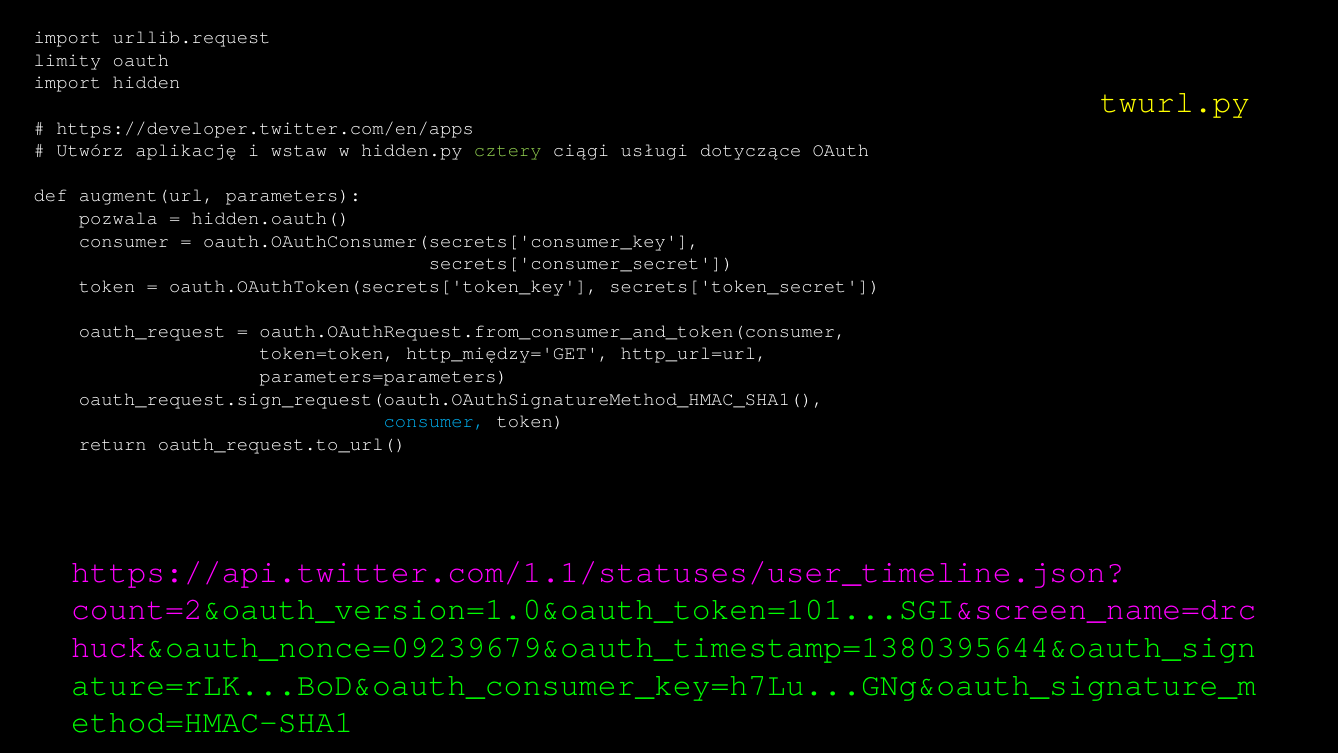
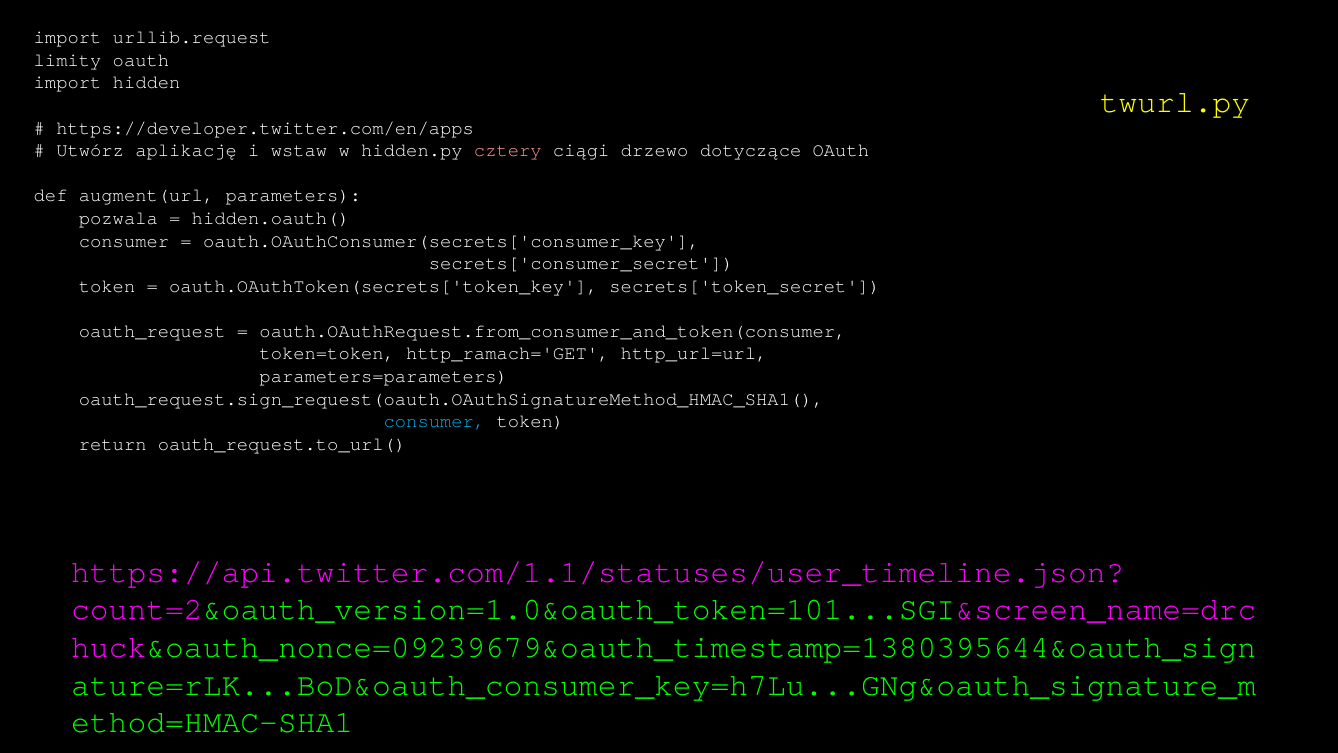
cztery colour: light green -> pink (508, 150)
usługi: usługi -> drzewo (655, 150)
http_między='GET: http_między='GET -> http_ramach='GET (508, 354)
